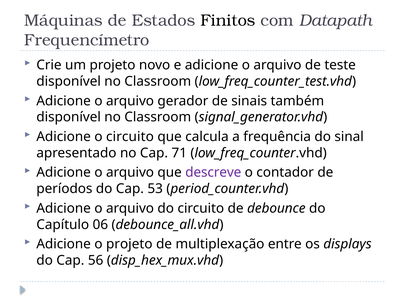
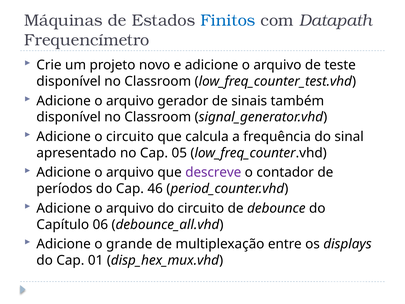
Finitos colour: black -> blue (228, 20)
71: 71 -> 05 (179, 153)
53: 53 -> 46 (155, 189)
o projeto: projeto -> grande (129, 244)
56: 56 -> 01 (96, 260)
